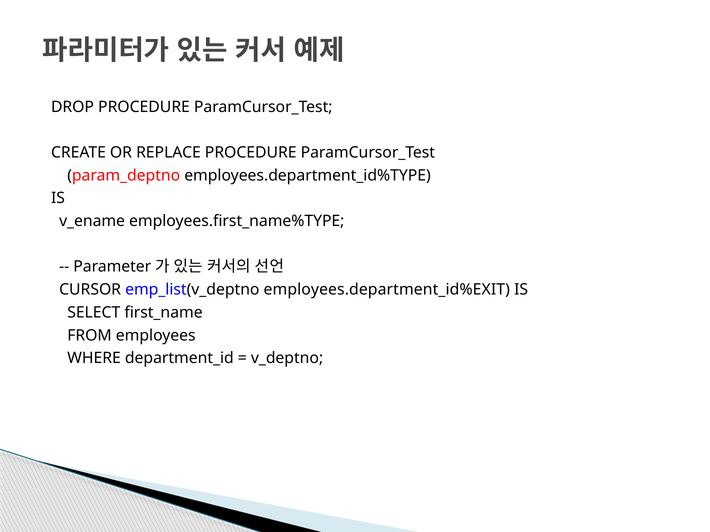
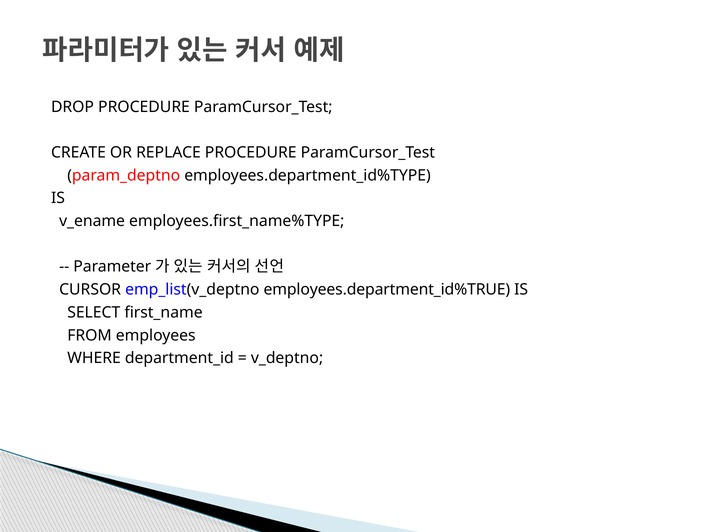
employees.department_id%EXIT: employees.department_id%EXIT -> employees.department_id%TRUE (387, 290)
